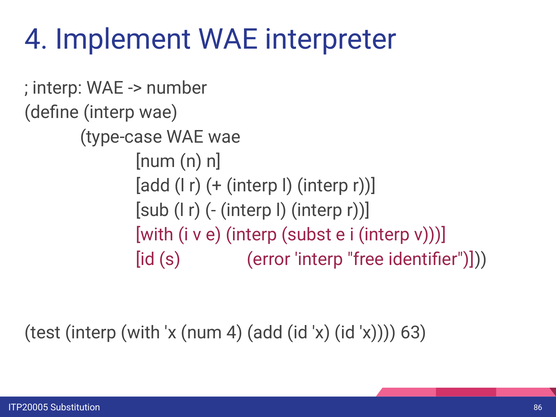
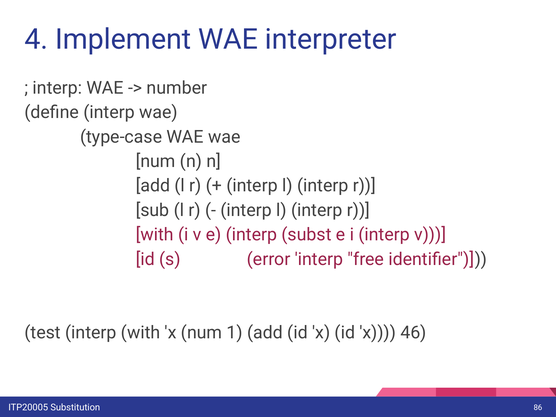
num 4: 4 -> 1 (235, 333)
63: 63 -> 46 (413, 333)
